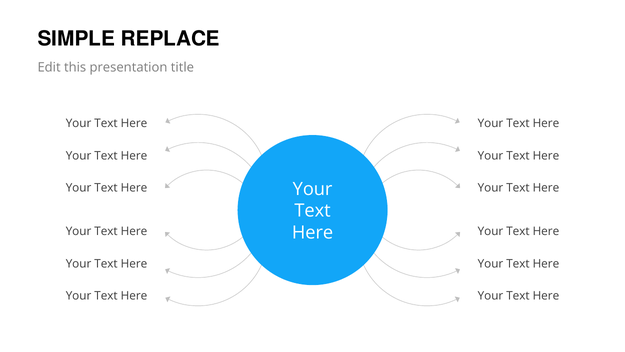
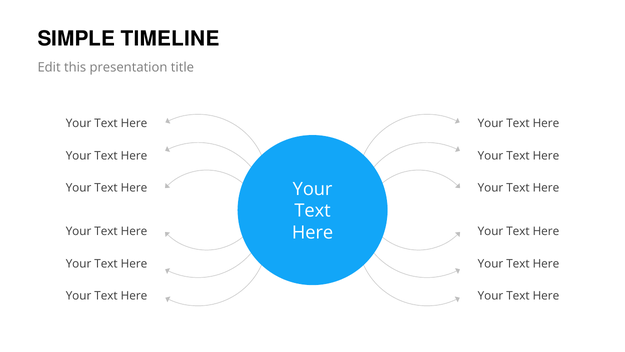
REPLACE: REPLACE -> TIMELINE (170, 39)
